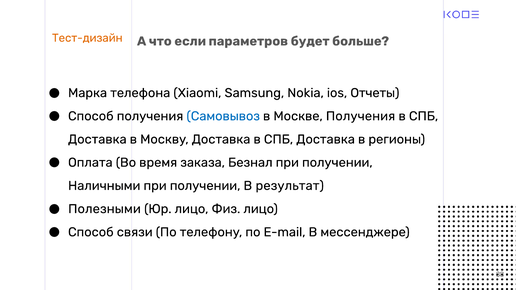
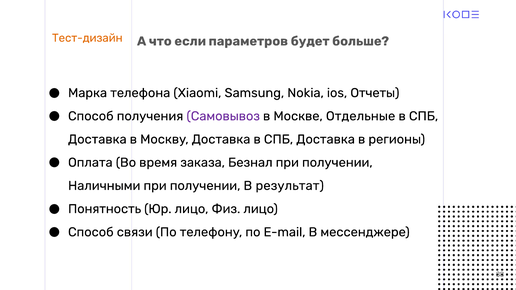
Самовывоз colour: blue -> purple (223, 116)
Москве Получения: Получения -> Отдельные (361, 116)
Полезными: Полезными -> Понятность (105, 209)
